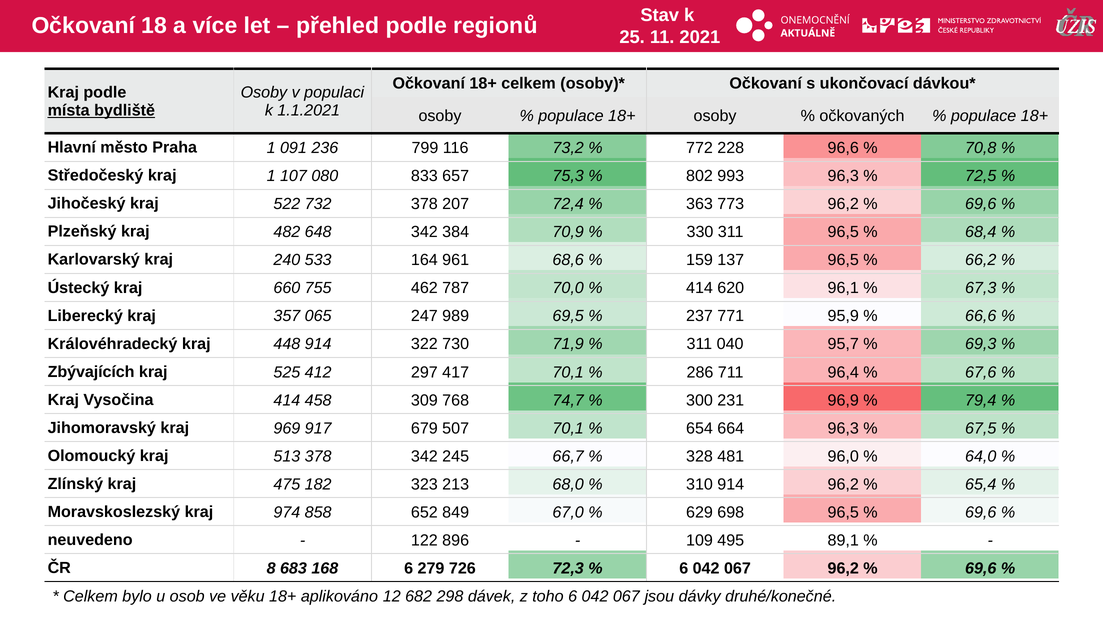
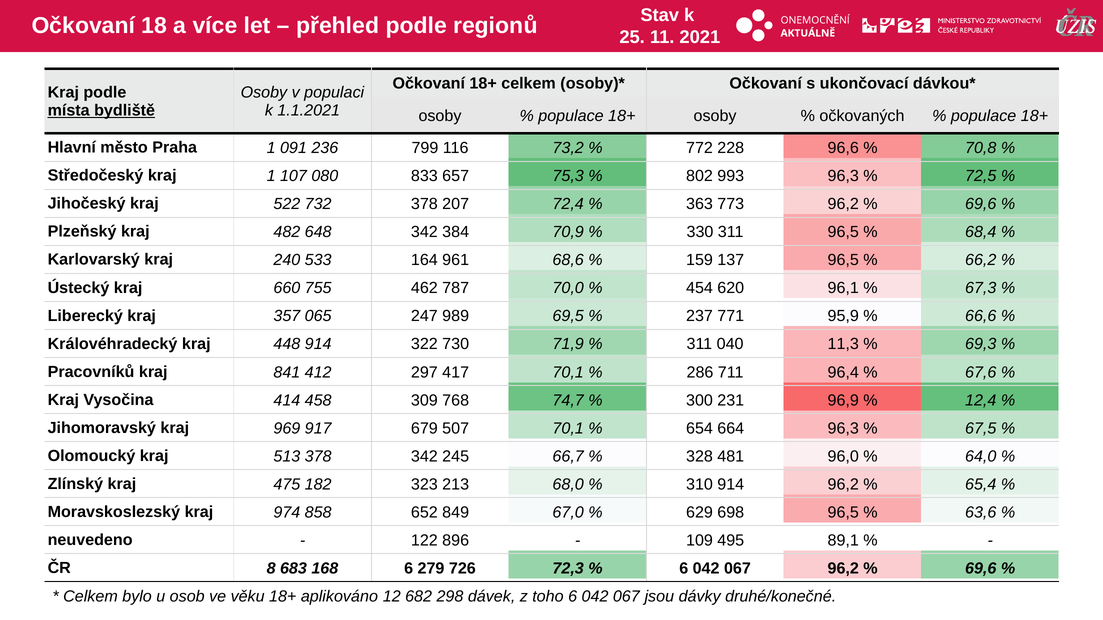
414: 414 -> 454 (699, 288)
95,7: 95,7 -> 11,3 (843, 344)
Zbývajících: Zbývajících -> Pracovníků (91, 372)
525: 525 -> 841 (287, 372)
79,4: 79,4 -> 12,4 (981, 400)
69,6: 69,6 -> 63,6 (981, 513)
